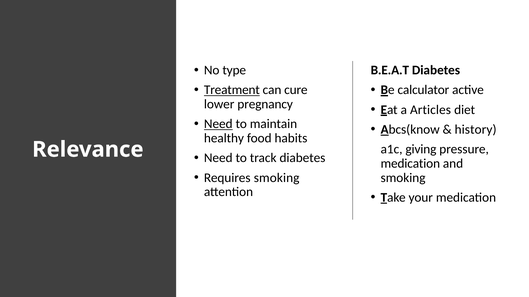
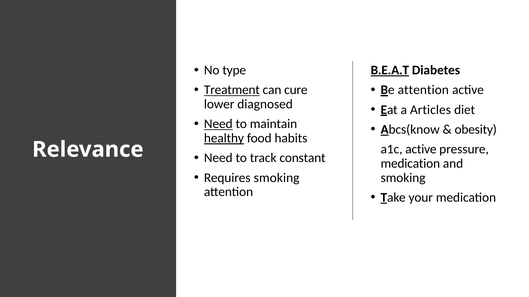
B.E.A.T underline: none -> present (390, 70)
Be calculator: calculator -> attention (423, 90)
pregnancy: pregnancy -> diagnosed (265, 104)
history: history -> obesity (476, 130)
healthy underline: none -> present (224, 138)
a1c giving: giving -> active (421, 150)
track diabetes: diabetes -> constant (303, 158)
